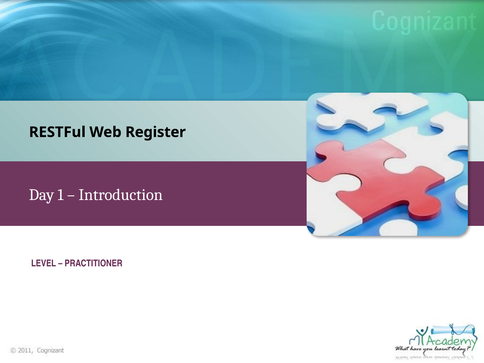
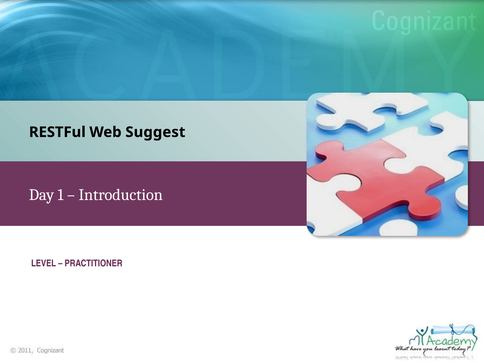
Register: Register -> Suggest (155, 132)
